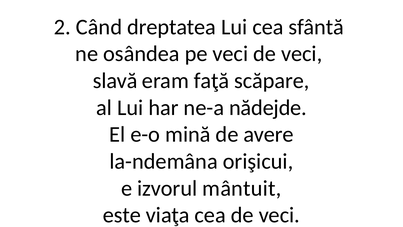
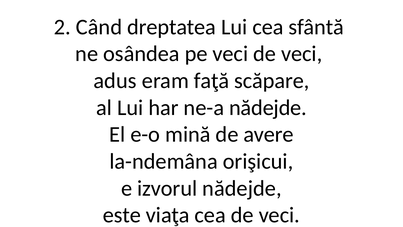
slavă: slavă -> adus (115, 81)
izvorul mântuit: mântuit -> nădejde (242, 188)
